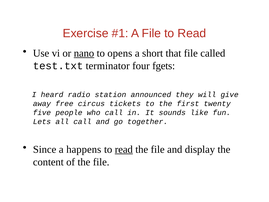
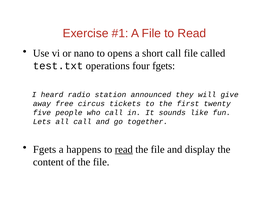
nano underline: present -> none (84, 53)
short that: that -> call (173, 53)
terminator: terminator -> operations (108, 66)
Since: Since -> Fgets (45, 149)
